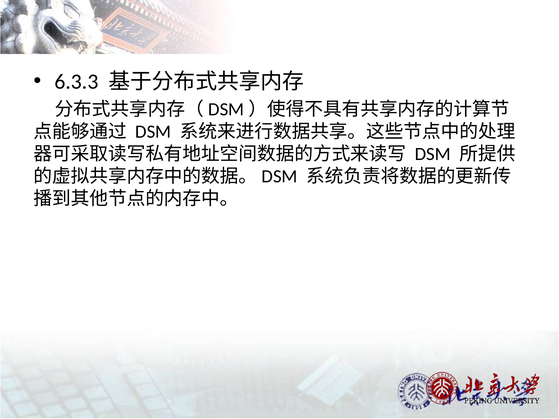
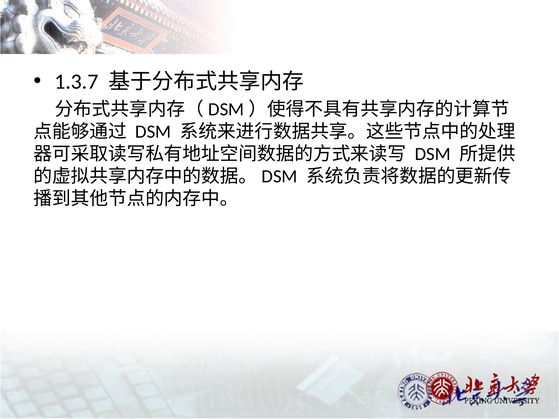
6.3.3: 6.3.3 -> 1.3.7 (76, 82)
